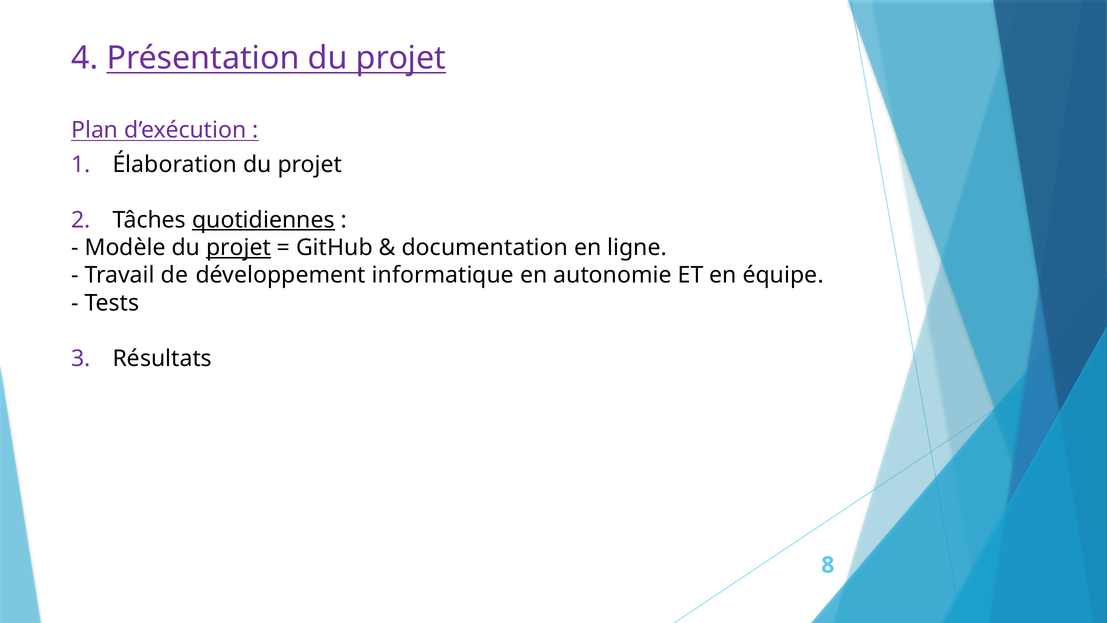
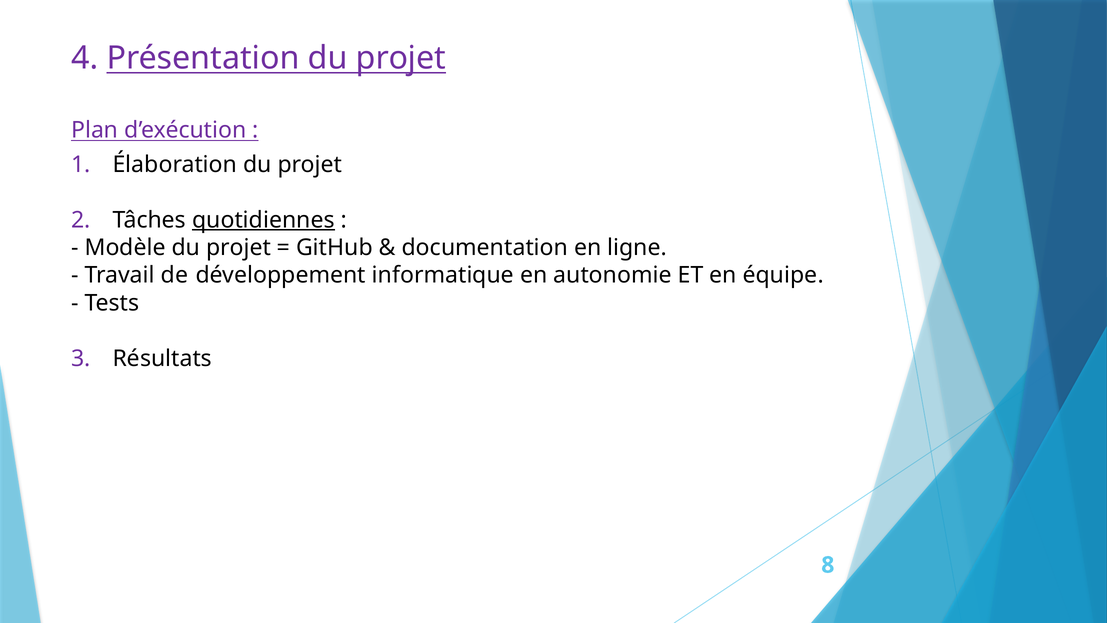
projet underline: present -> none (239, 248)
